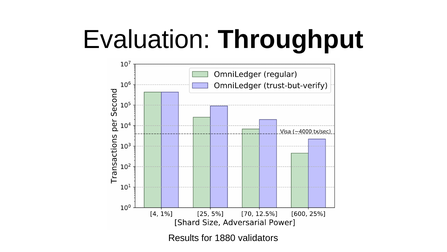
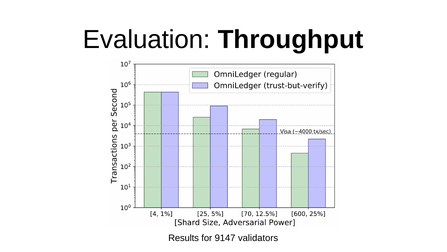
1880: 1880 -> 9147 (225, 238)
